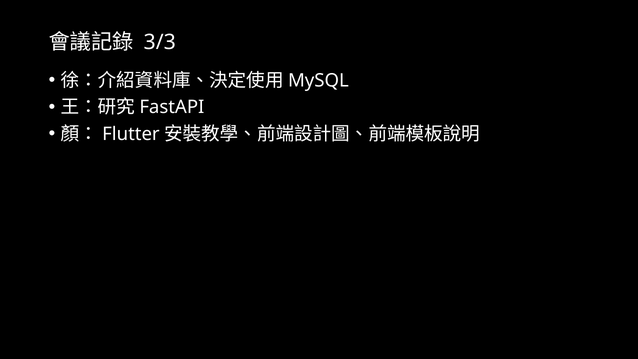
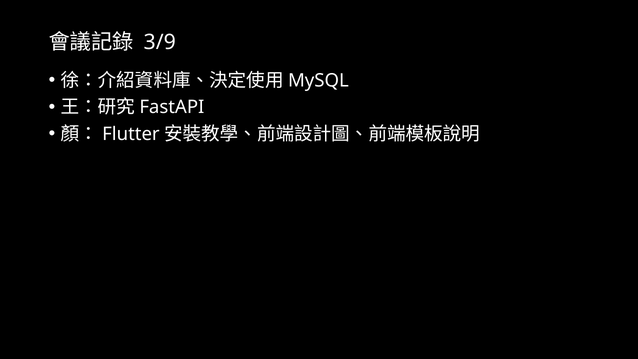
3/3: 3/3 -> 3/9 (160, 42)
